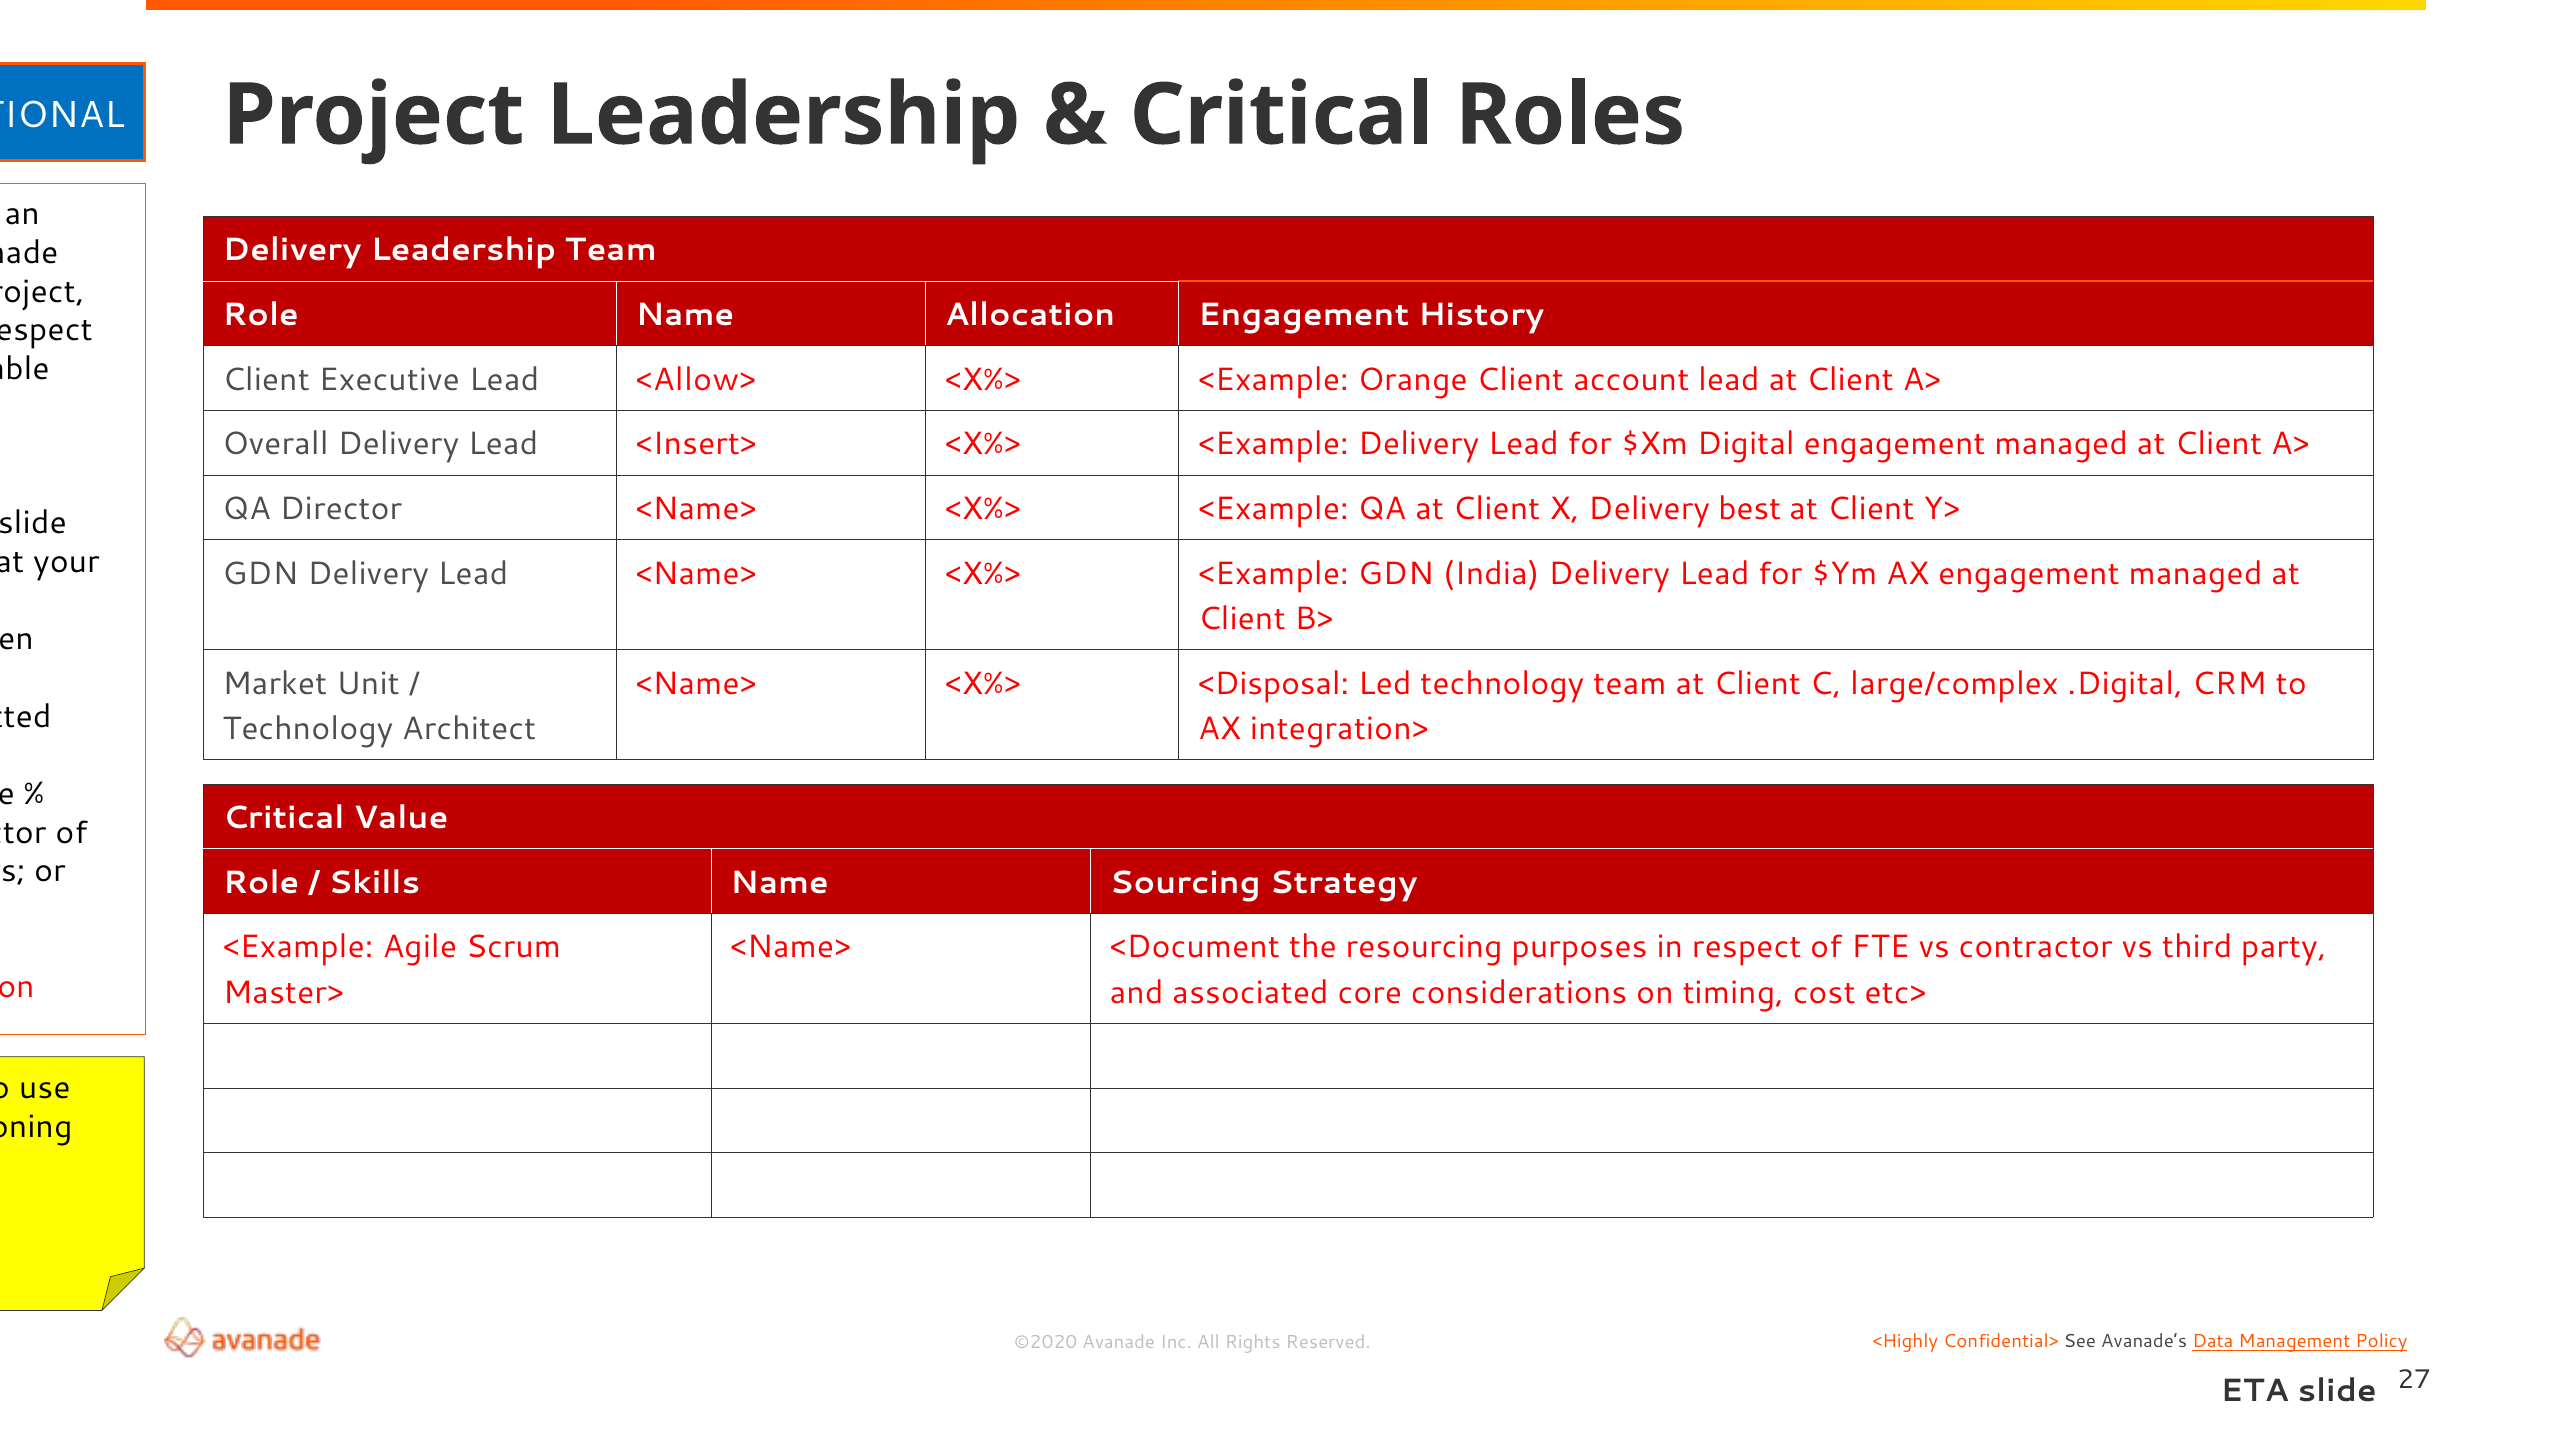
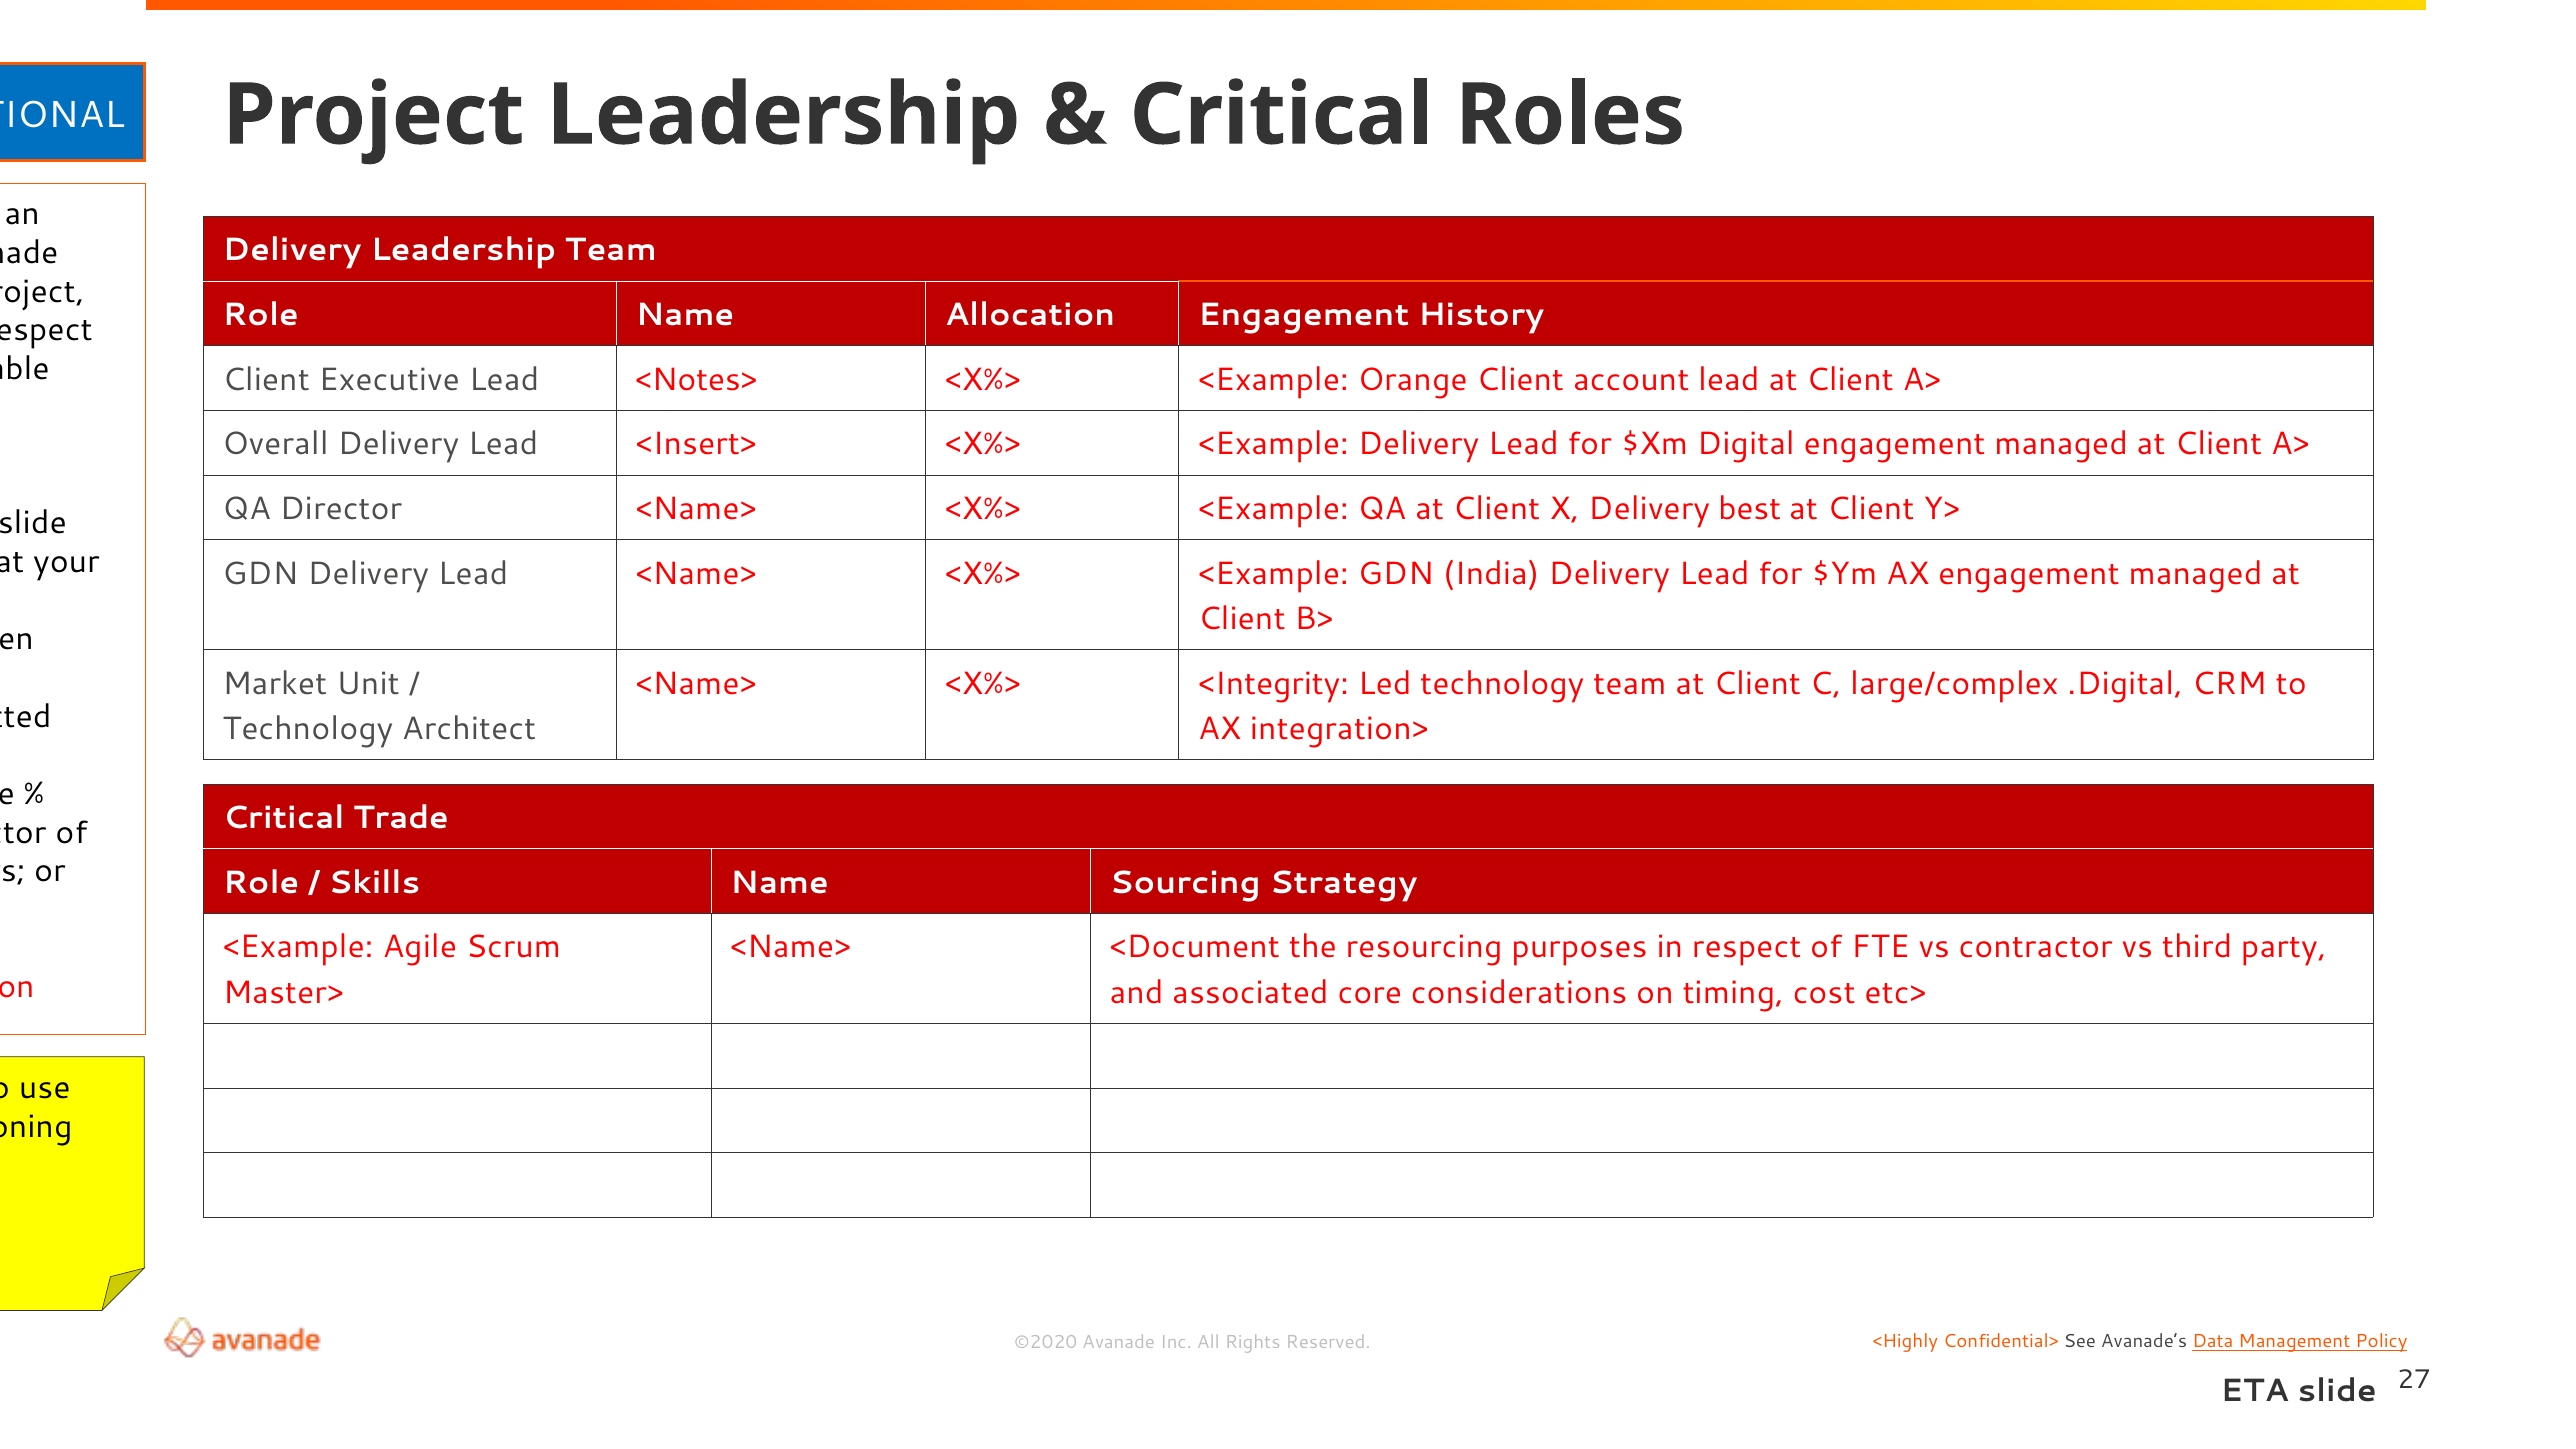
<Allow>: <Allow> -> <Notes> (696, 380)
<Disposal: <Disposal -> <Integrity (1274, 684)
Value: Value -> Trade (401, 818)
